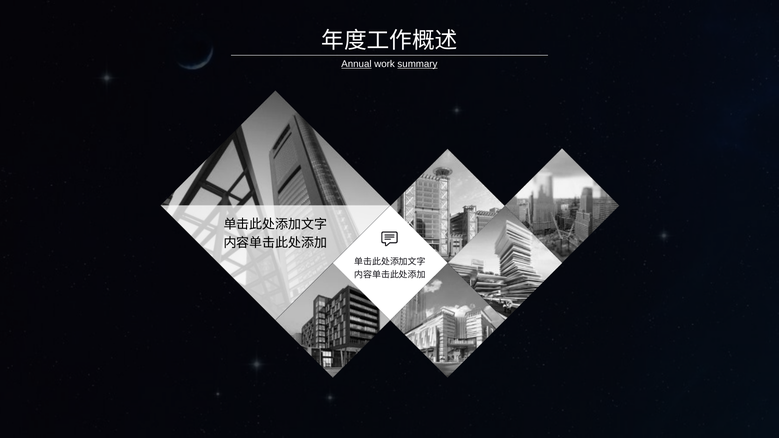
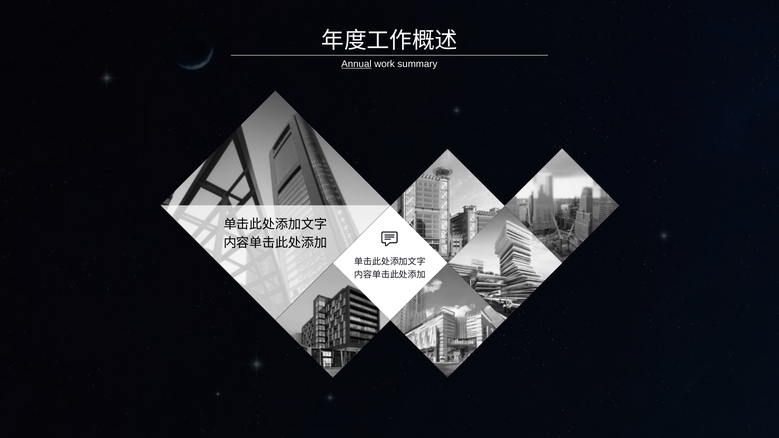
summary underline: present -> none (417, 64)
